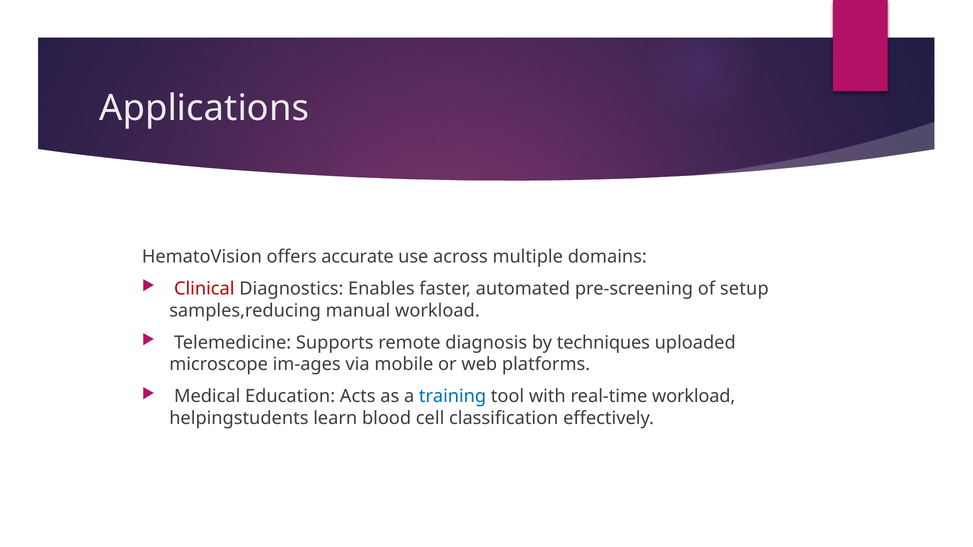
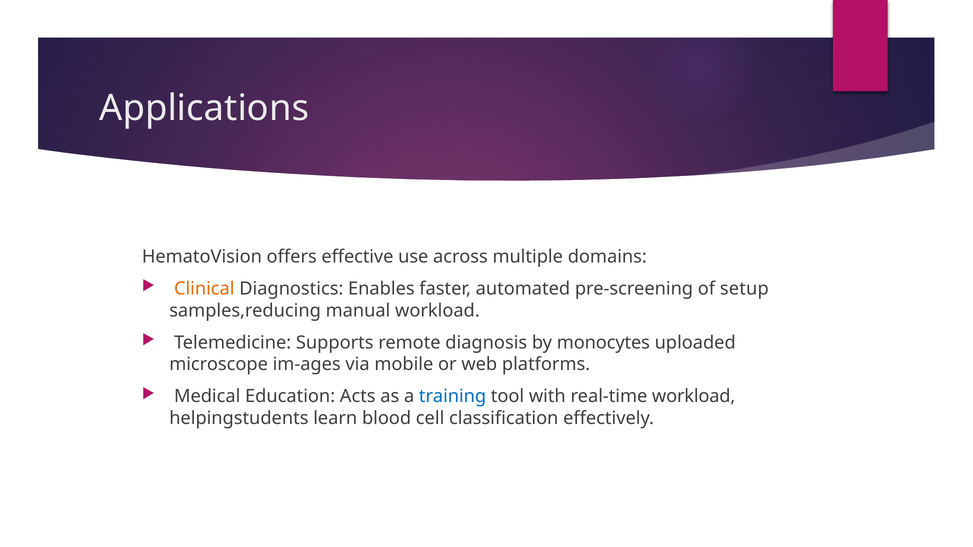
accurate: accurate -> effective (357, 257)
Clinical colour: red -> orange (204, 289)
techniques: techniques -> monocytes (603, 343)
